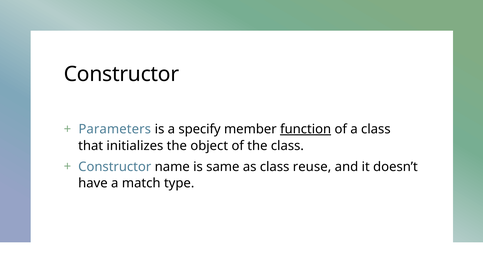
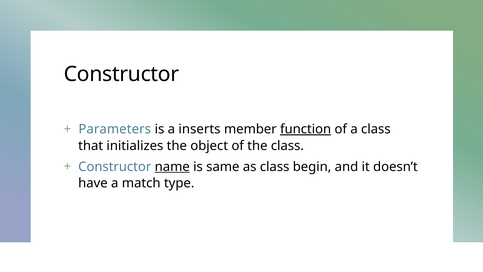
specify: specify -> inserts (199, 129)
name underline: none -> present (172, 167)
reuse: reuse -> begin (312, 167)
